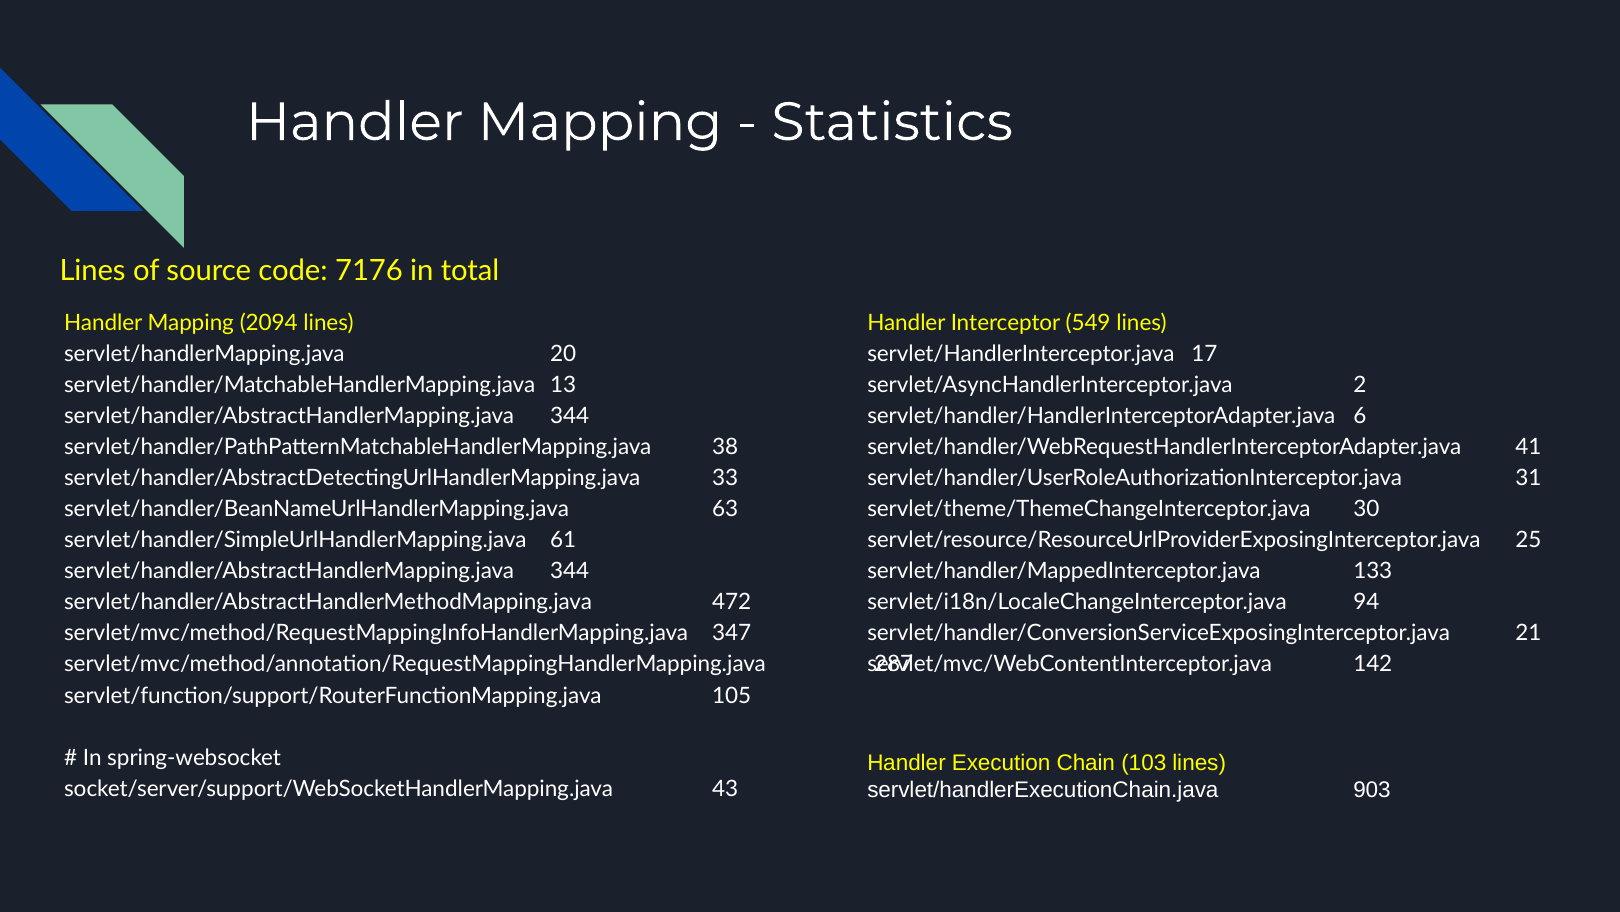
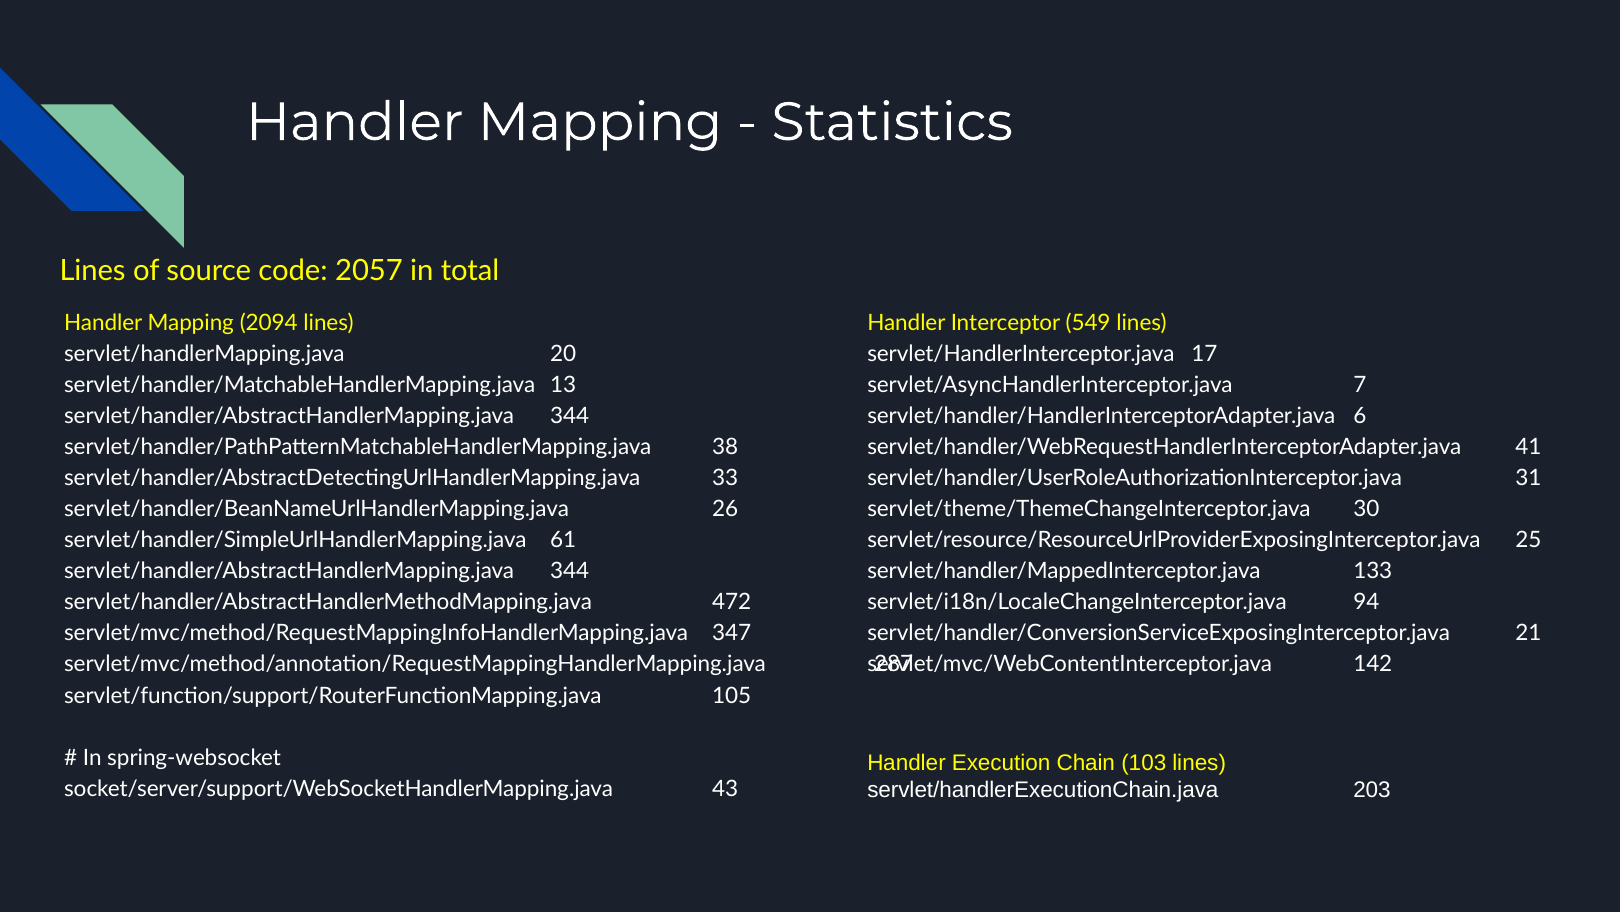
7176: 7176 -> 2057 (369, 271)
2: 2 -> 7 (1360, 384)
63: 63 -> 26 (725, 509)
903: 903 -> 203 (1372, 789)
